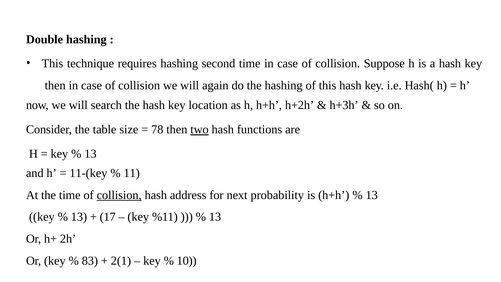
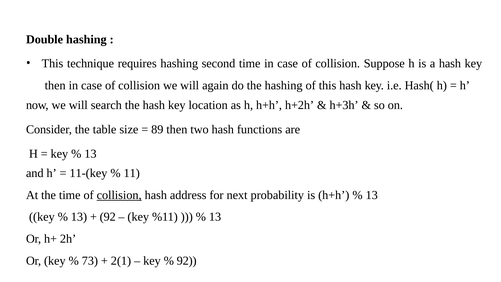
78: 78 -> 89 (157, 130)
two underline: present -> none (200, 130)
17: 17 -> 92 (108, 217)
83: 83 -> 73 (90, 261)
10: 10 -> 92 (187, 261)
